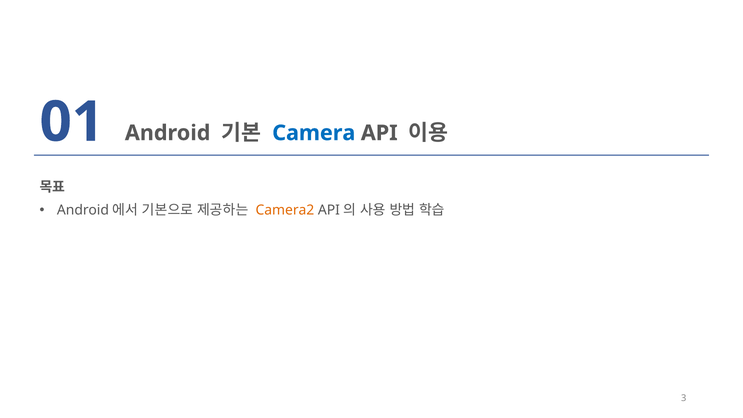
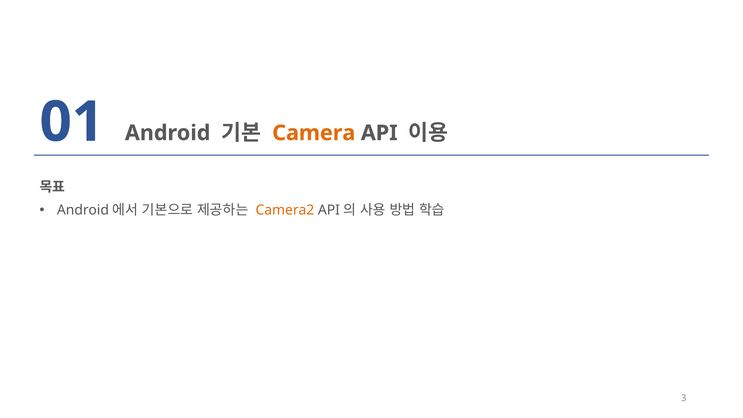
Camera colour: blue -> orange (314, 133)
